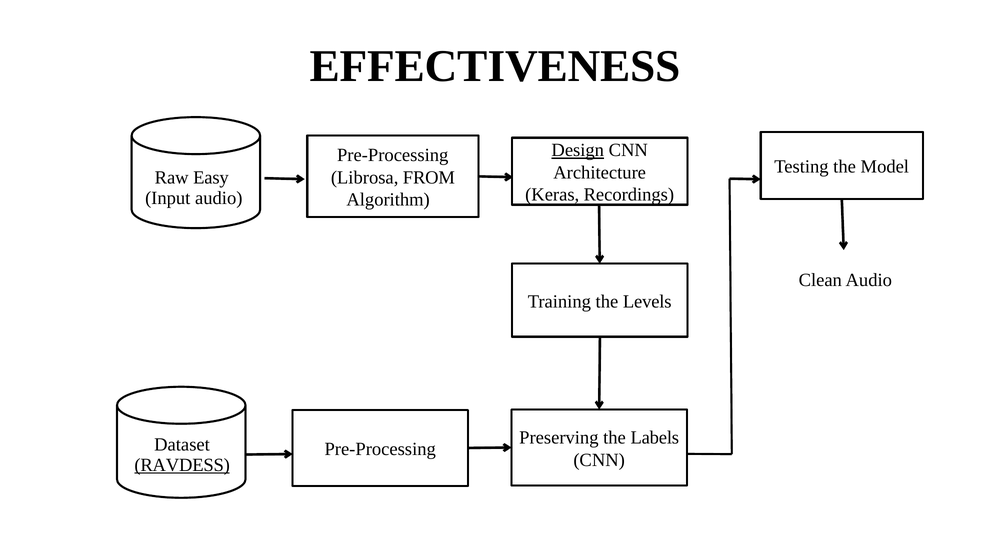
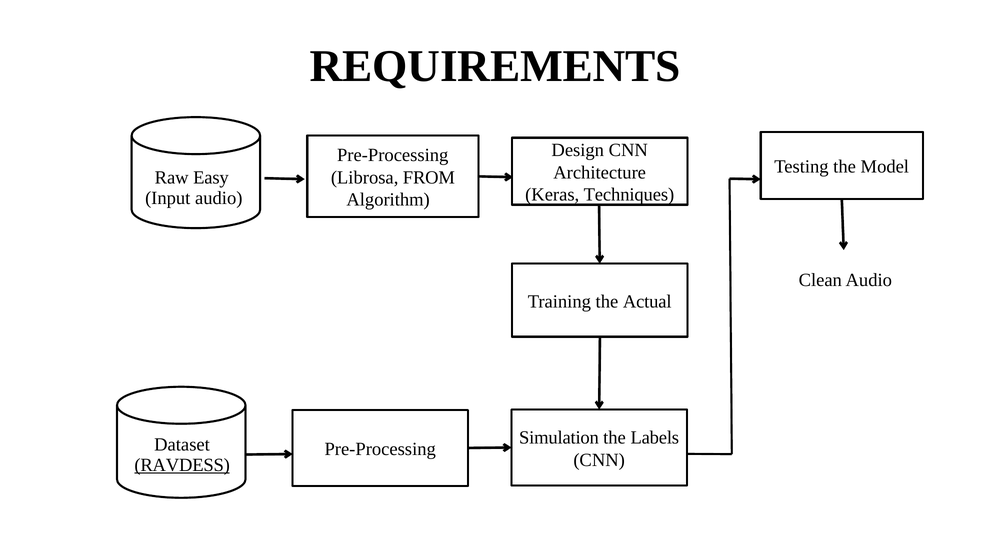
EFFECTIVENESS: EFFECTIVENESS -> REQUIREMENTS (495, 66)
Design underline: present -> none (578, 150)
Recordings: Recordings -> Techniques (629, 195)
Levels: Levels -> Actual (647, 301)
Preserving: Preserving -> Simulation (559, 437)
